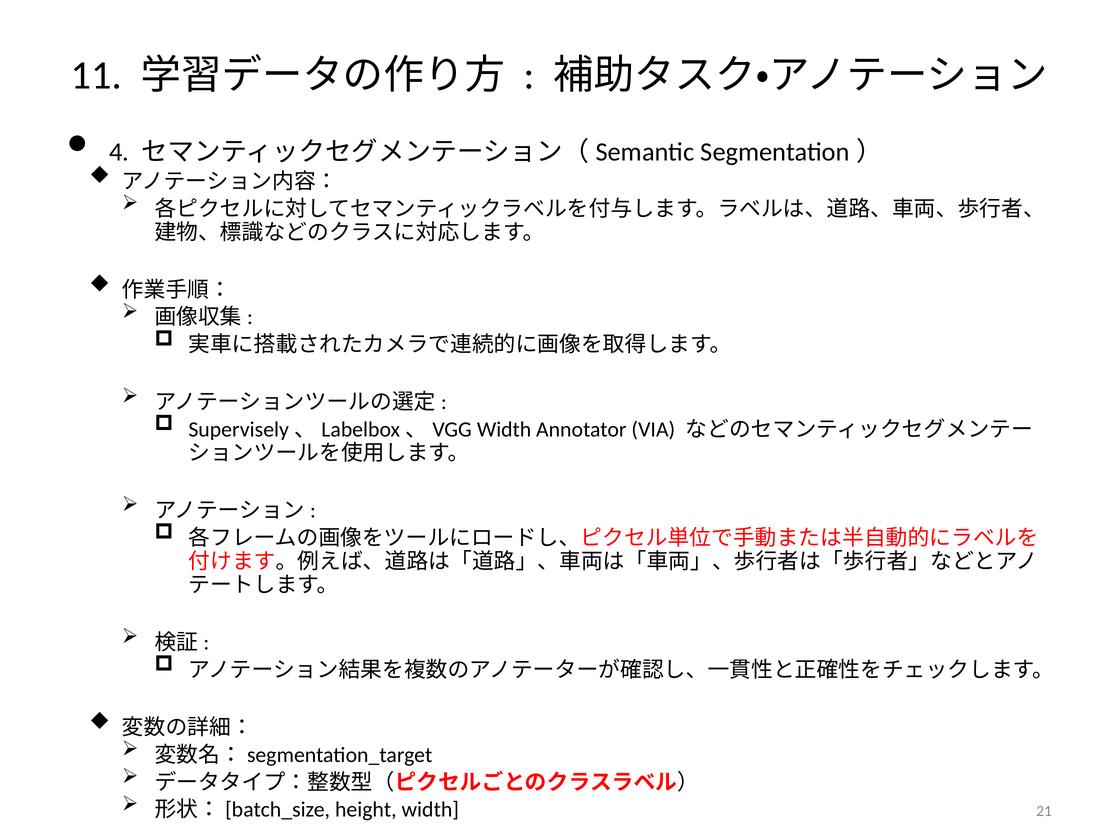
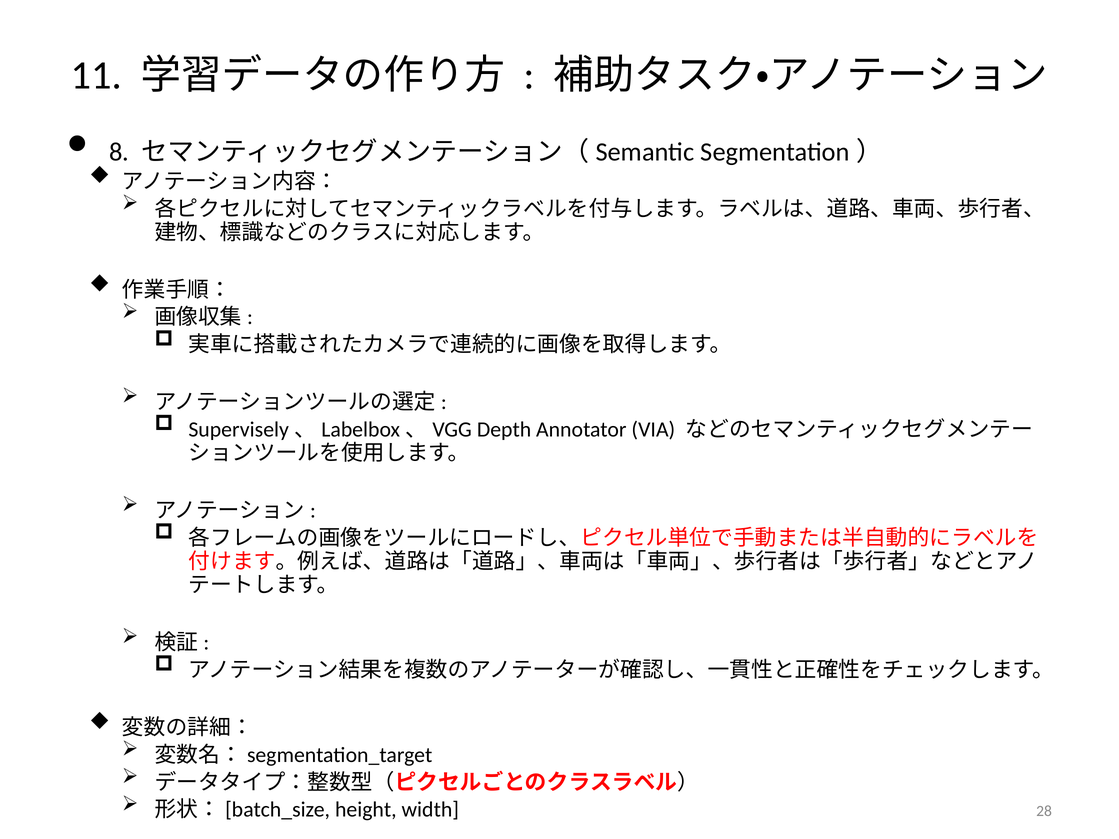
4: 4 -> 8 (119, 152)
Supervisely、Labelbox、VGG Width: Width -> Depth (504, 430)
21: 21 -> 28 (1044, 812)
